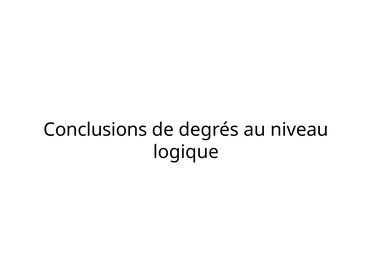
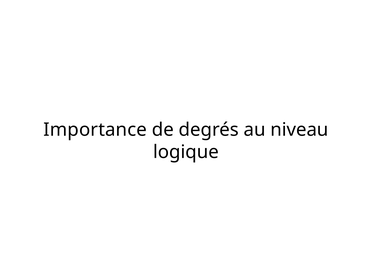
Conclusions: Conclusions -> Importance (95, 130)
